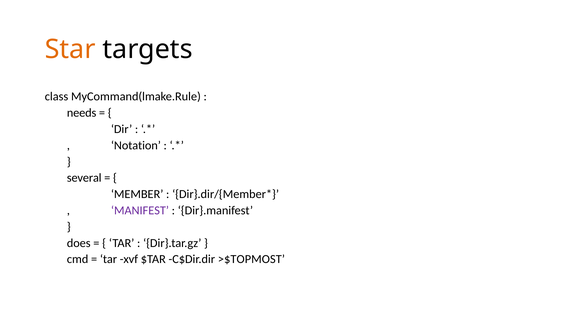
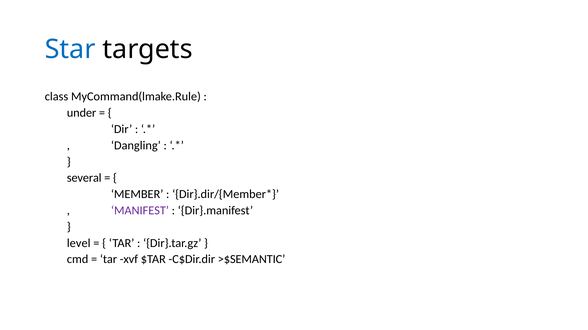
Star colour: orange -> blue (70, 49)
needs: needs -> under (82, 113)
Notation: Notation -> Dangling (136, 146)
does: does -> level (79, 244)
>$TOPMOST: >$TOPMOST -> >$SEMANTIC (252, 260)
